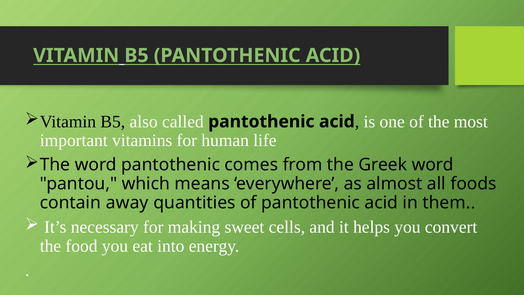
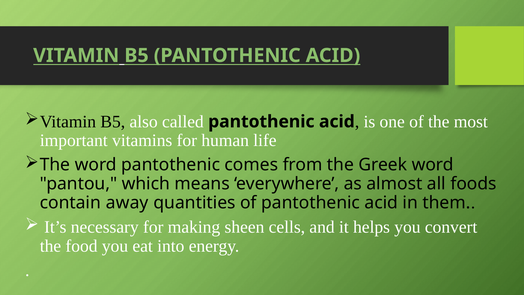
sweet: sweet -> sheen (244, 227)
